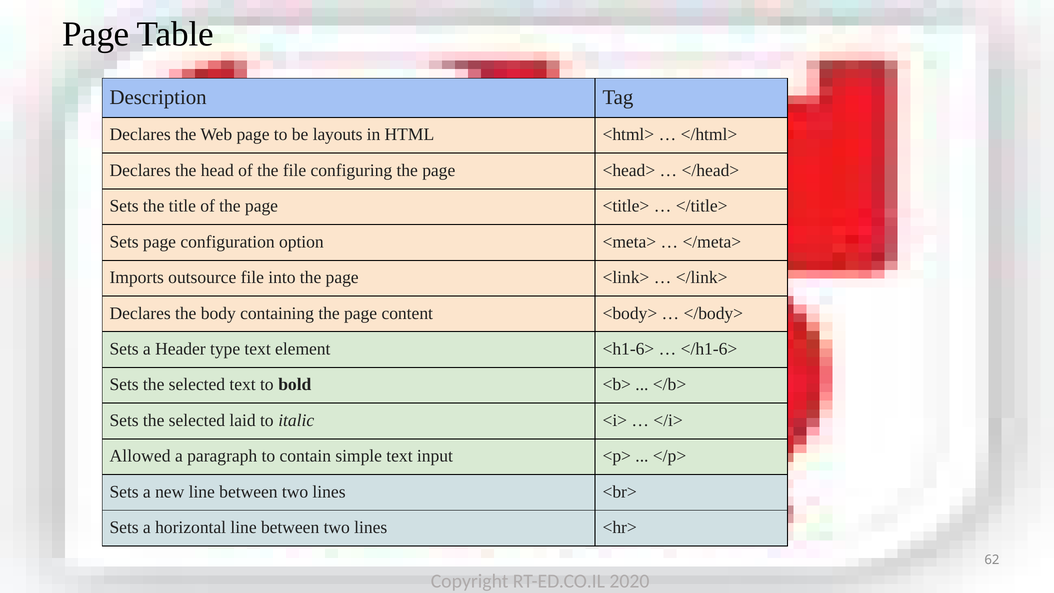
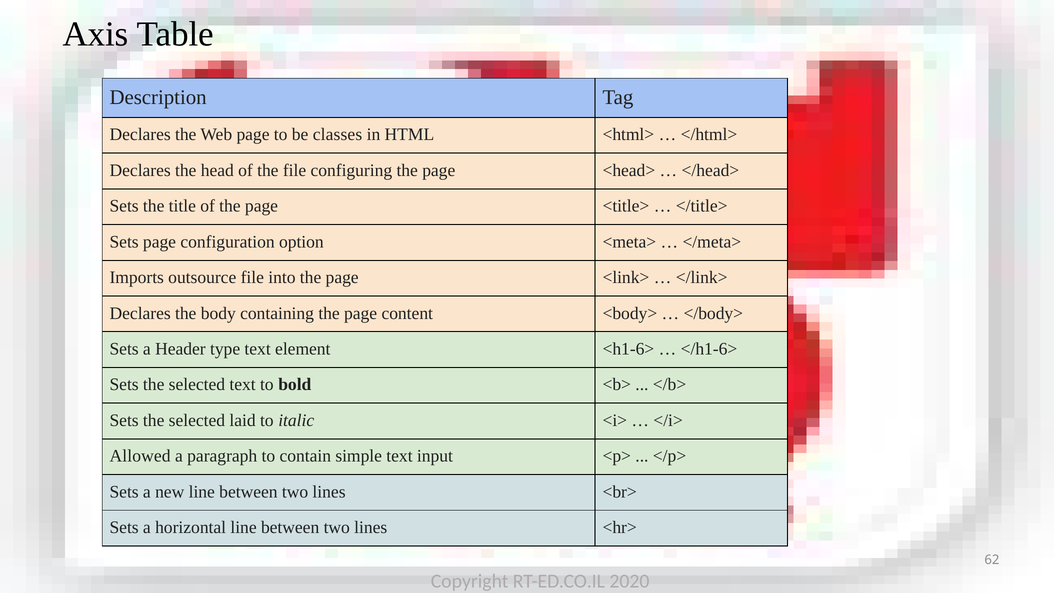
Page: Page -> Axis (96, 34)
layouts: layouts -> classes (338, 135)
